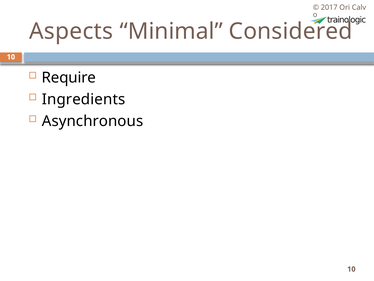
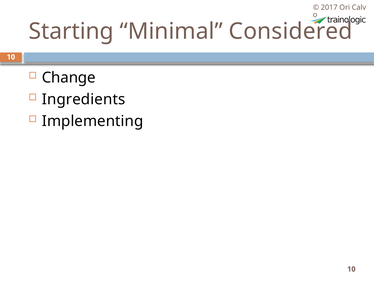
Aspects: Aspects -> Starting (71, 31)
Require: Require -> Change (69, 77)
Asynchronous: Asynchronous -> Implementing (93, 121)
